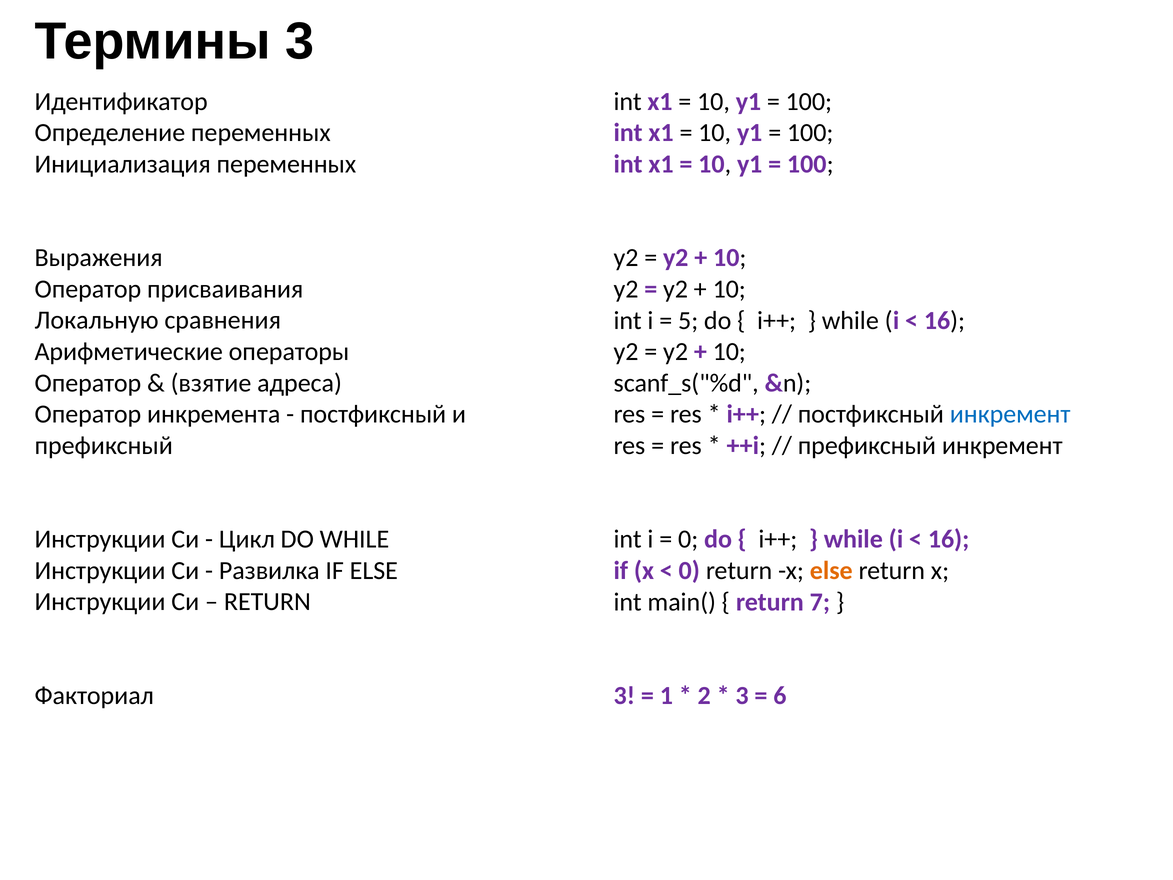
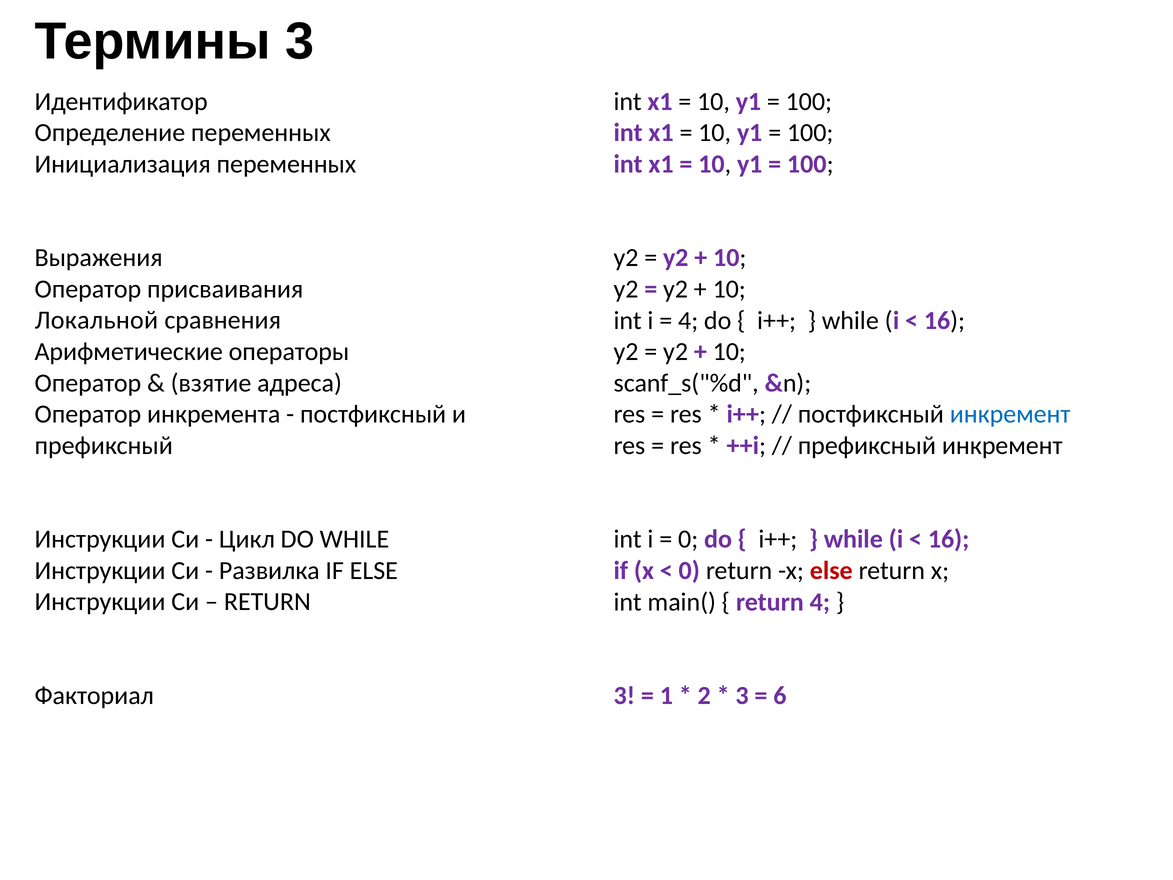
Локальную: Локальную -> Локальной (96, 320)
5: 5 -> 4 (688, 320)
else colour: orange -> red (831, 570)
return 7: 7 -> 4 (820, 602)
